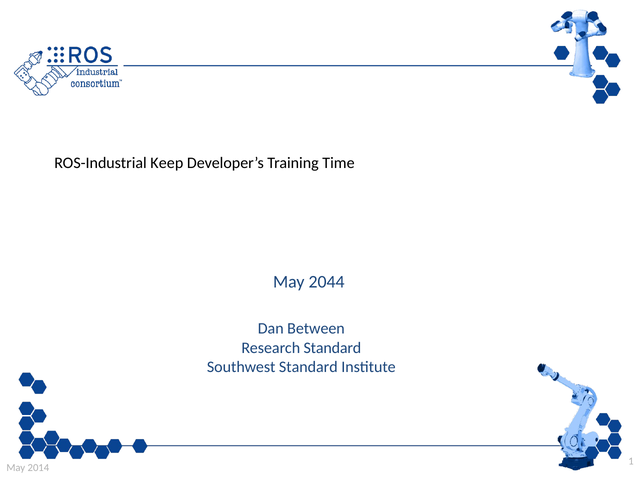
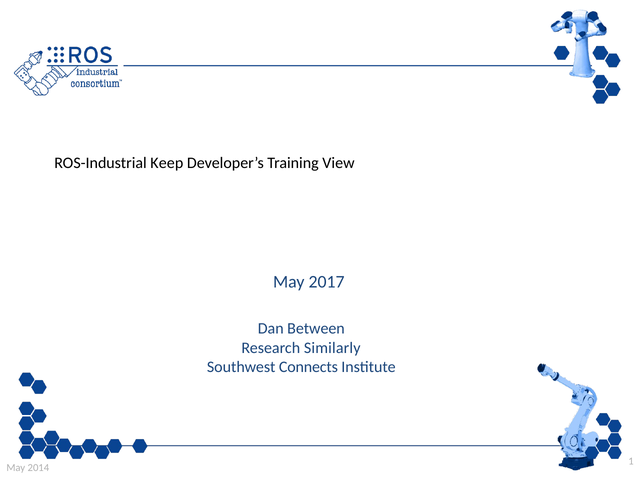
Time: Time -> View (338, 163)
2044: 2044 -> 2017 (327, 282)
Research Standard: Standard -> Similarly (332, 348)
Southwest Standard: Standard -> Connects (308, 367)
